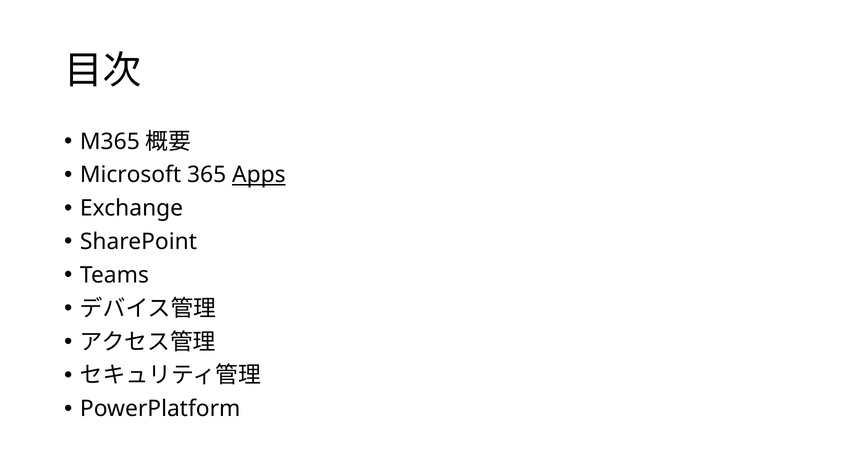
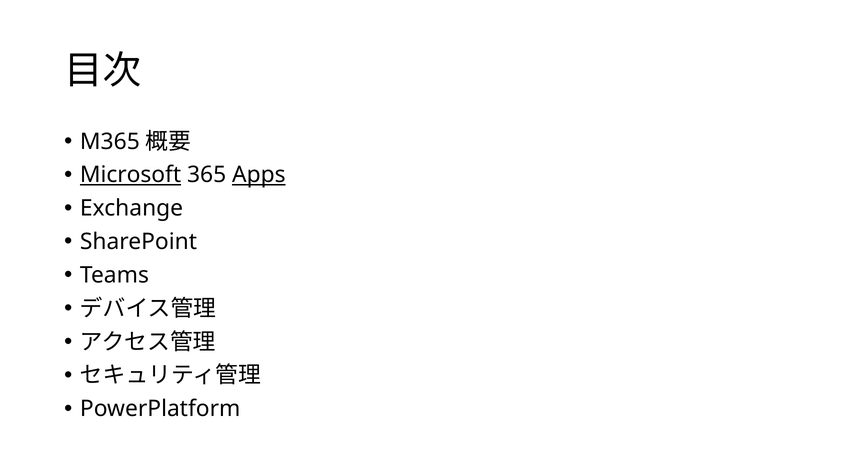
Microsoft underline: none -> present (131, 175)
